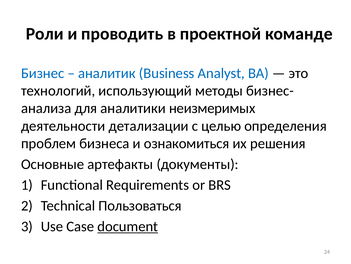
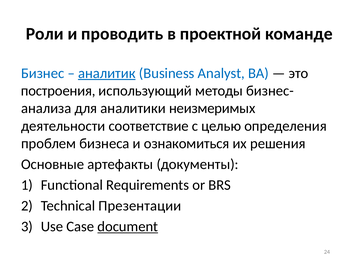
аналитик underline: none -> present (107, 73)
технологий: технологий -> построения (58, 91)
детализации: детализации -> соответствие (149, 126)
Пользоваться: Пользоваться -> Презентации (140, 205)
